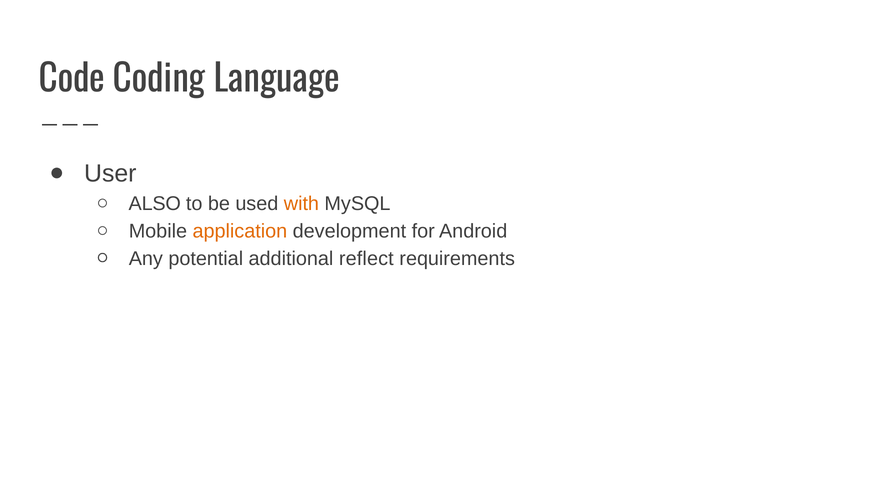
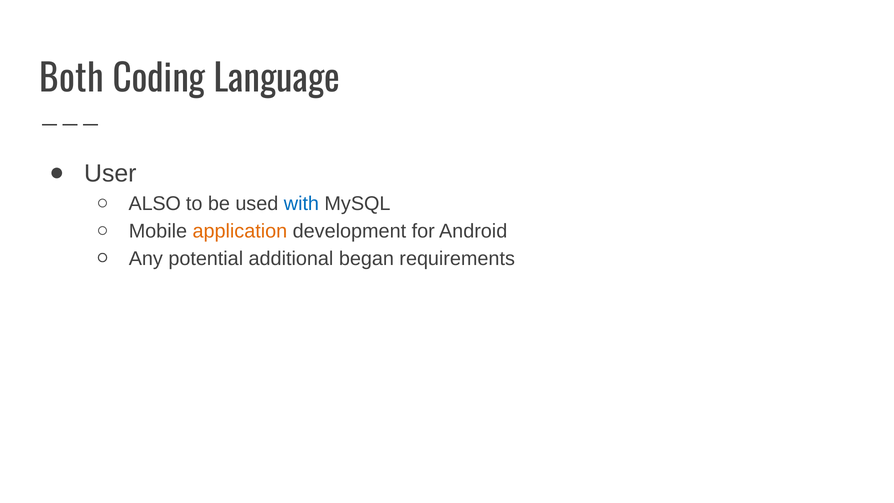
Code: Code -> Both (72, 79)
with colour: orange -> blue (301, 204)
reflect: reflect -> began (366, 258)
